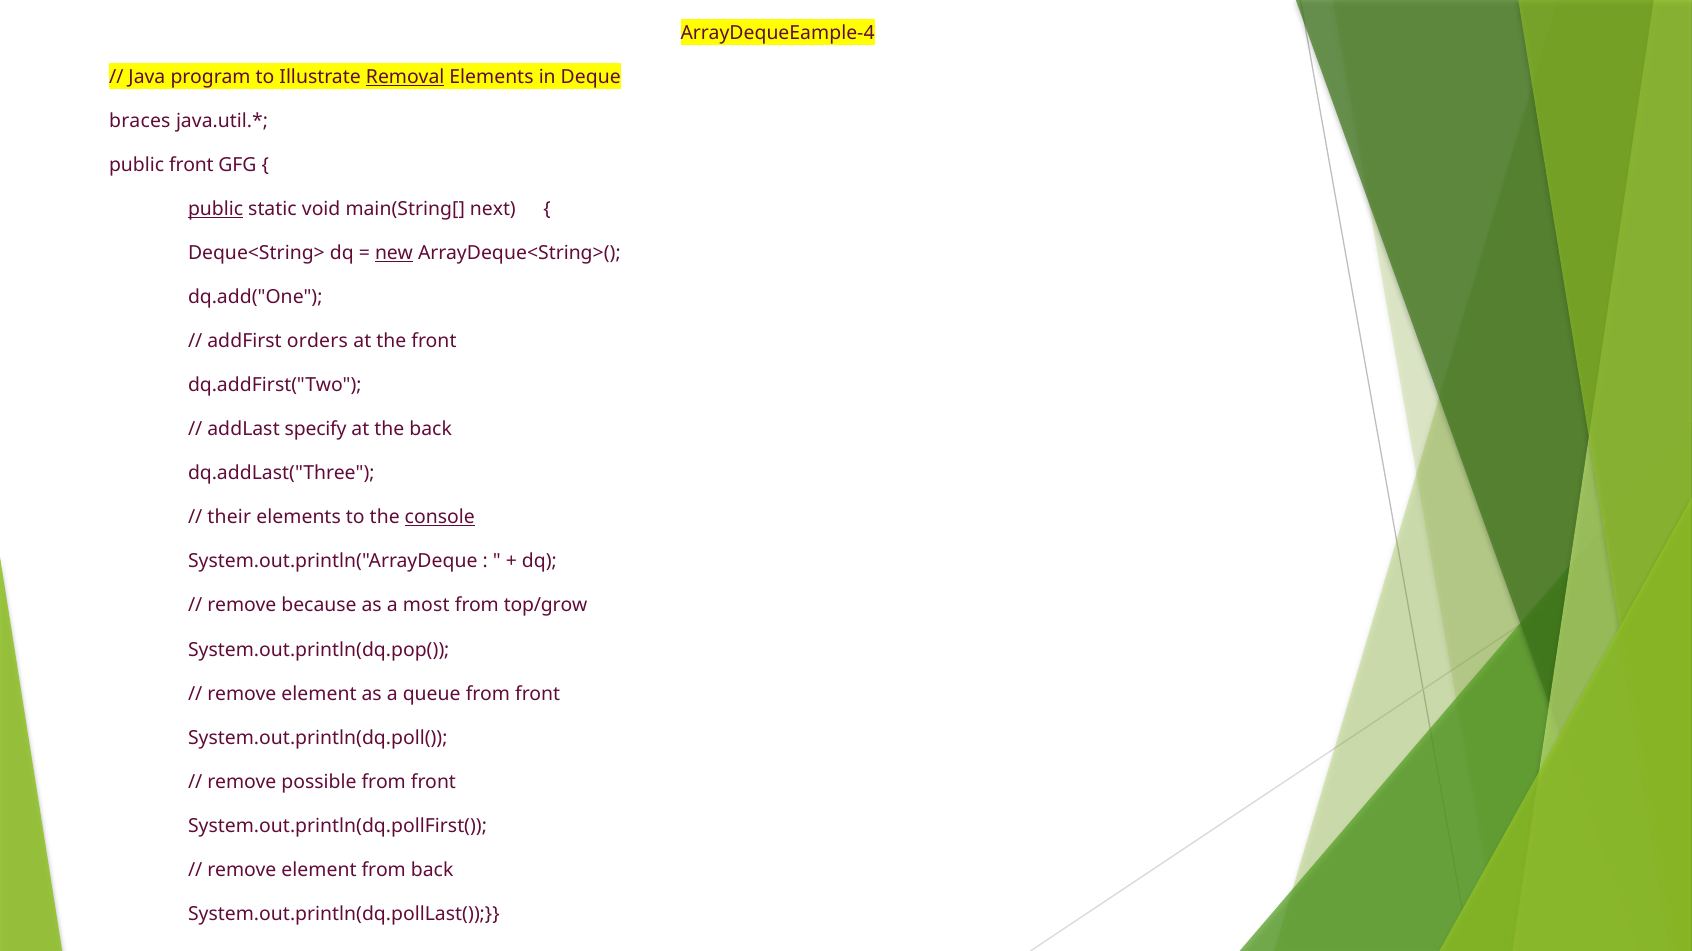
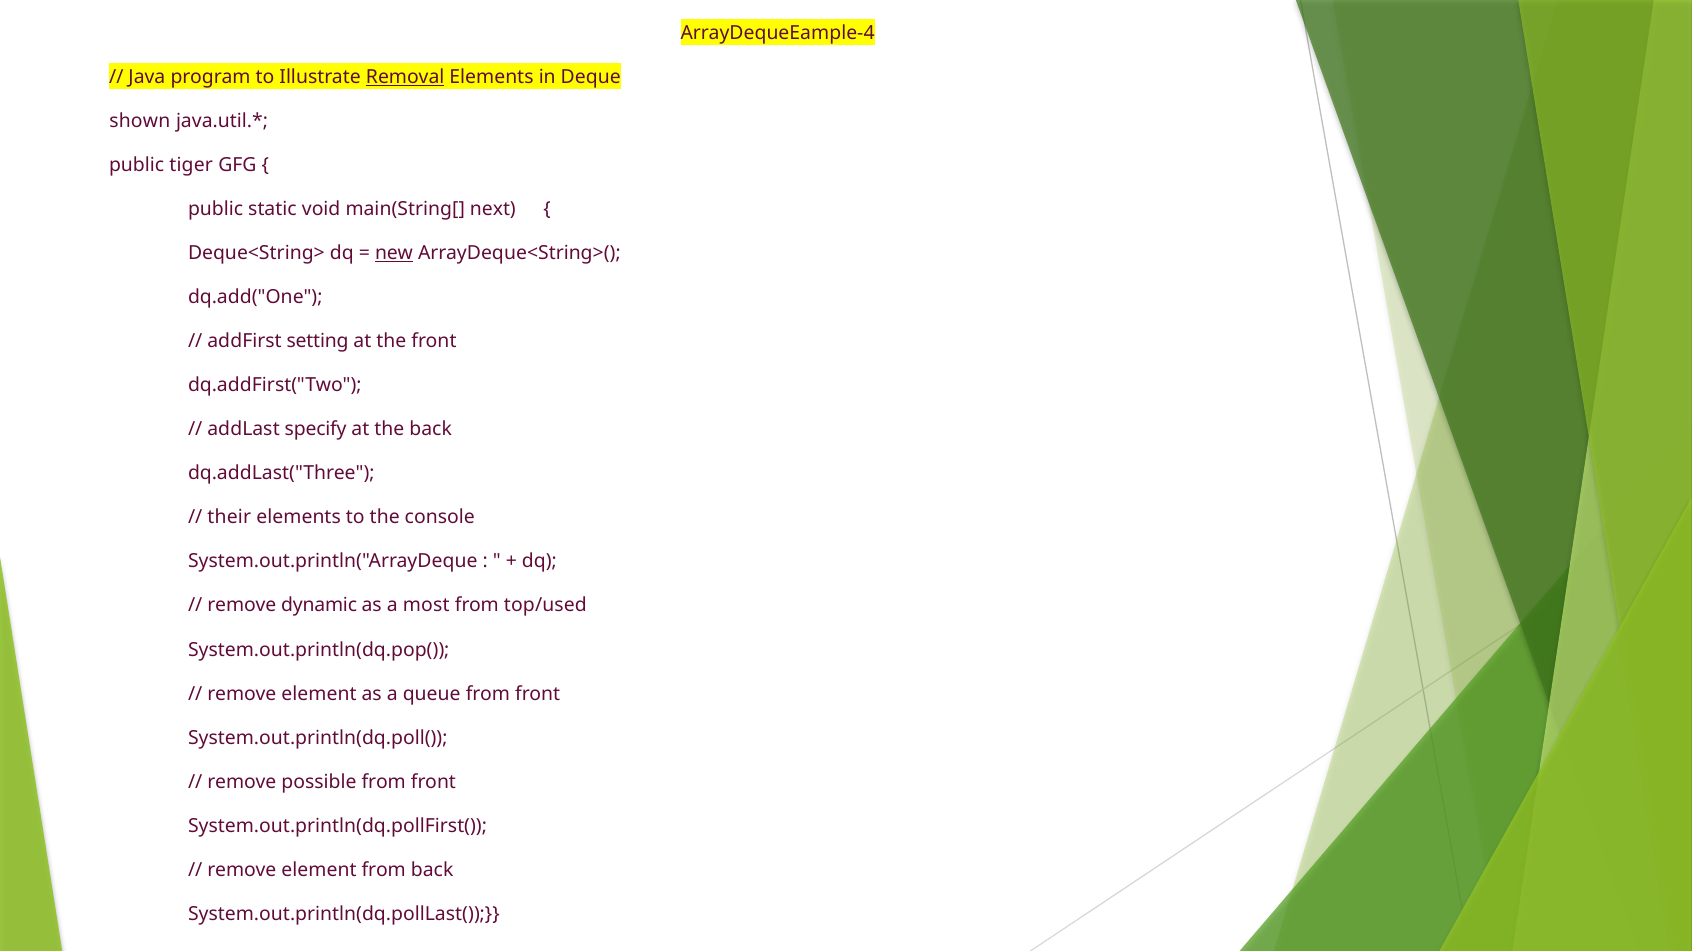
braces: braces -> shown (140, 121)
public front: front -> tiger (191, 165)
public underline: present -> none (216, 209)
orders: orders -> setting (318, 342)
console underline: present -> none (440, 518)
because: because -> dynamic (319, 606)
top/grow: top/grow -> top/used (545, 606)
